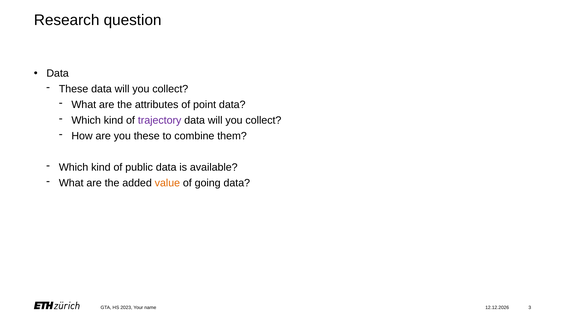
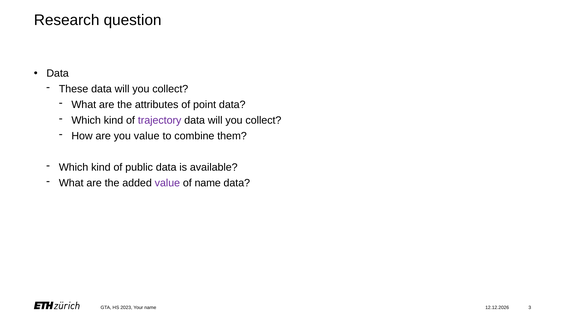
you these: these -> value (147, 136)
value colour: orange -> purple (167, 183)
of going: going -> name (208, 183)
